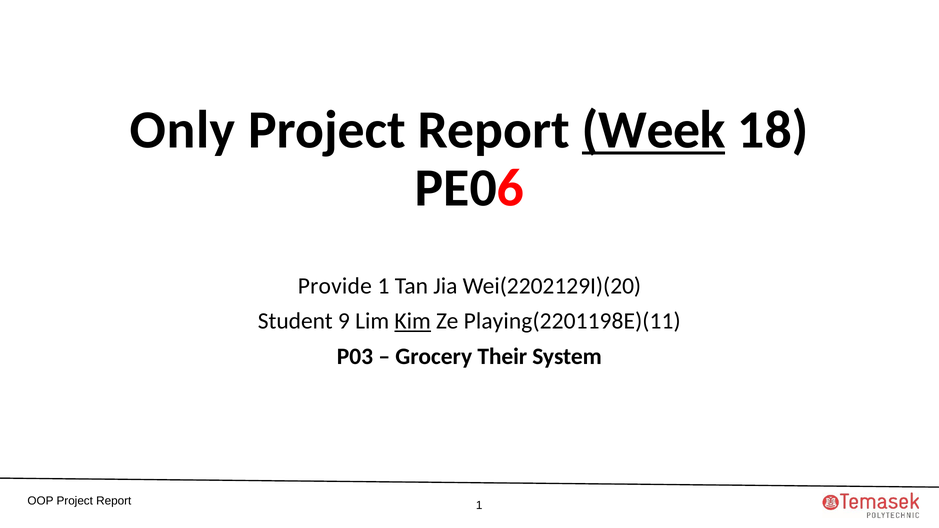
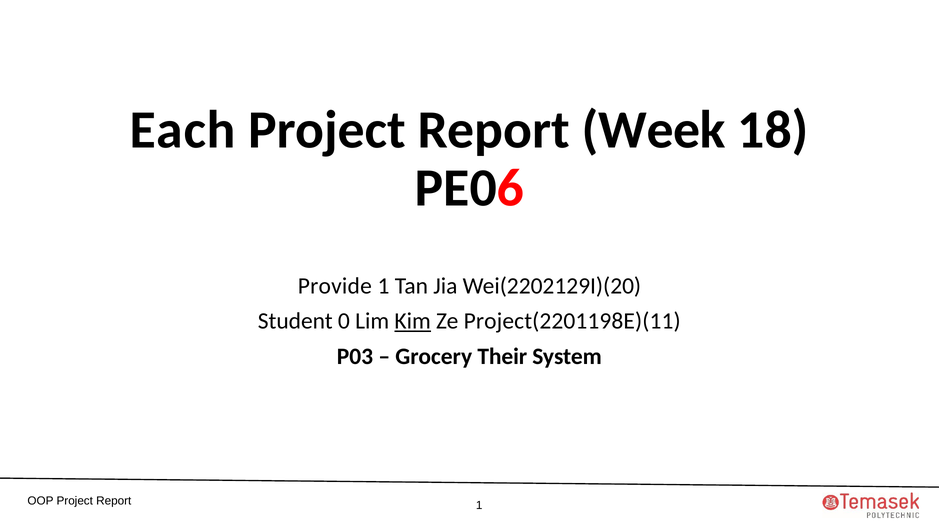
Only: Only -> Each (183, 130)
Week underline: present -> none (654, 130)
9: 9 -> 0 (344, 321)
Playing(2201198E)(11: Playing(2201198E)(11 -> Project(2201198E)(11 (572, 321)
